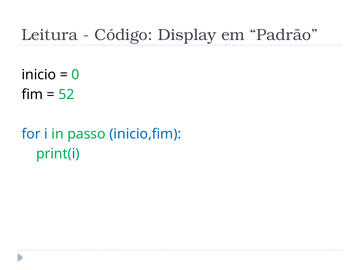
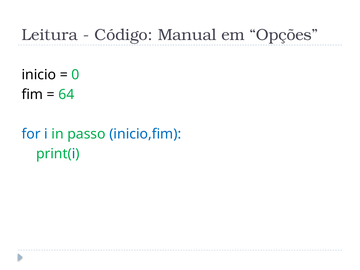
Display: Display -> Manual (187, 35)
Padrão: Padrão -> Opções (284, 35)
52: 52 -> 64 (66, 95)
